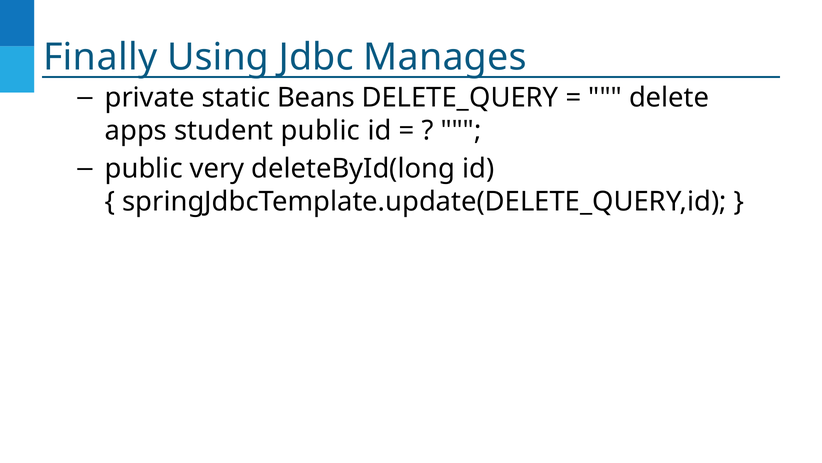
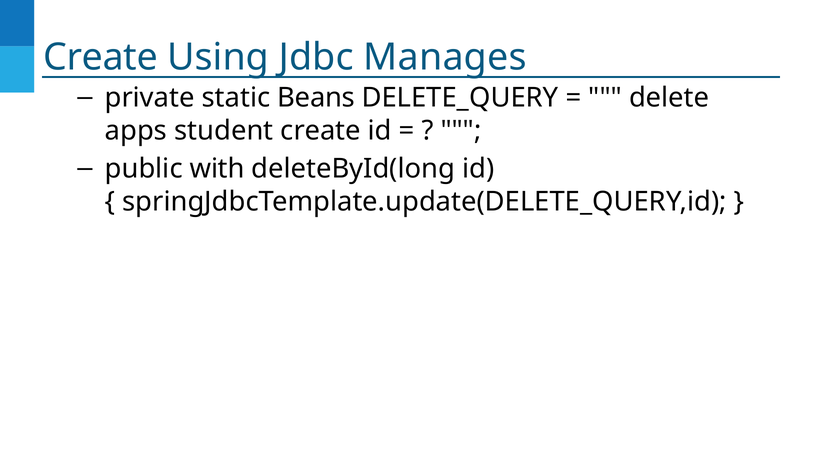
Finally: Finally -> Create (101, 57)
student public: public -> create (321, 131)
very: very -> with (217, 168)
